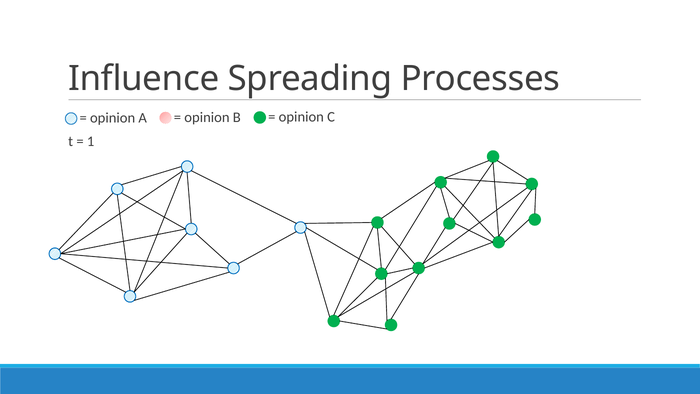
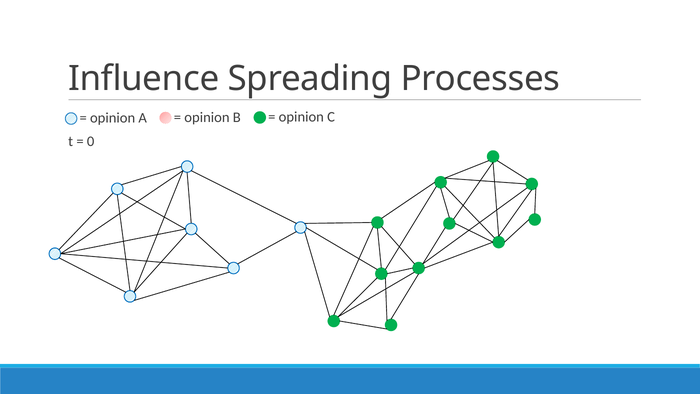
1: 1 -> 0 (91, 142)
